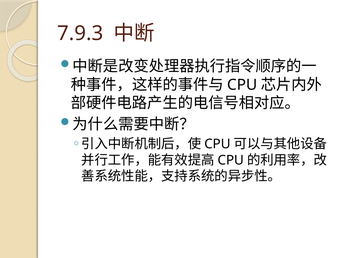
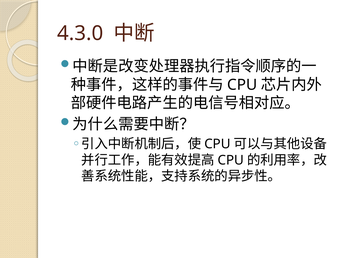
7.9.3: 7.9.3 -> 4.3.0 (80, 33)
